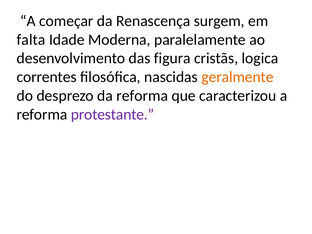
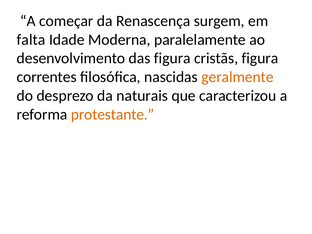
cristãs logica: logica -> figura (260, 58)
da reforma: reforma -> naturais (142, 96)
protestante colour: purple -> orange (113, 115)
